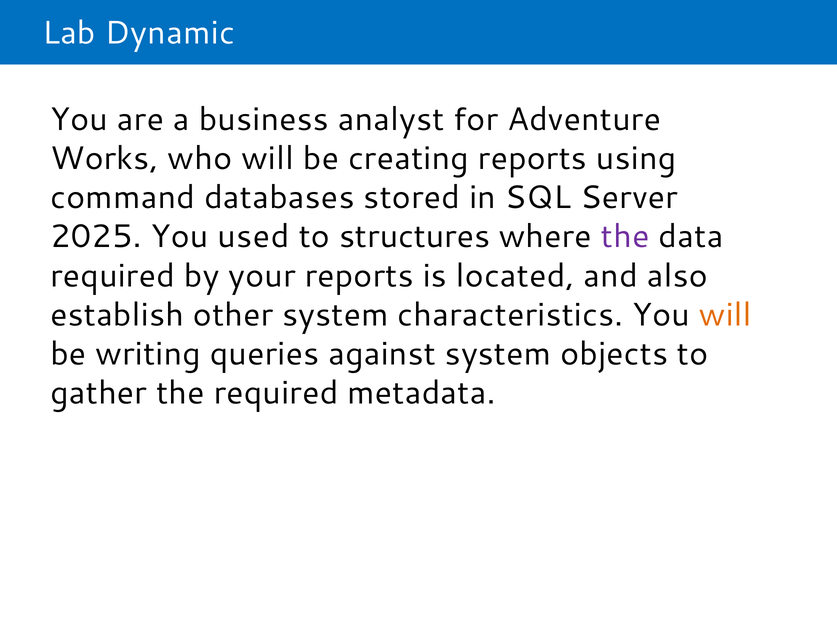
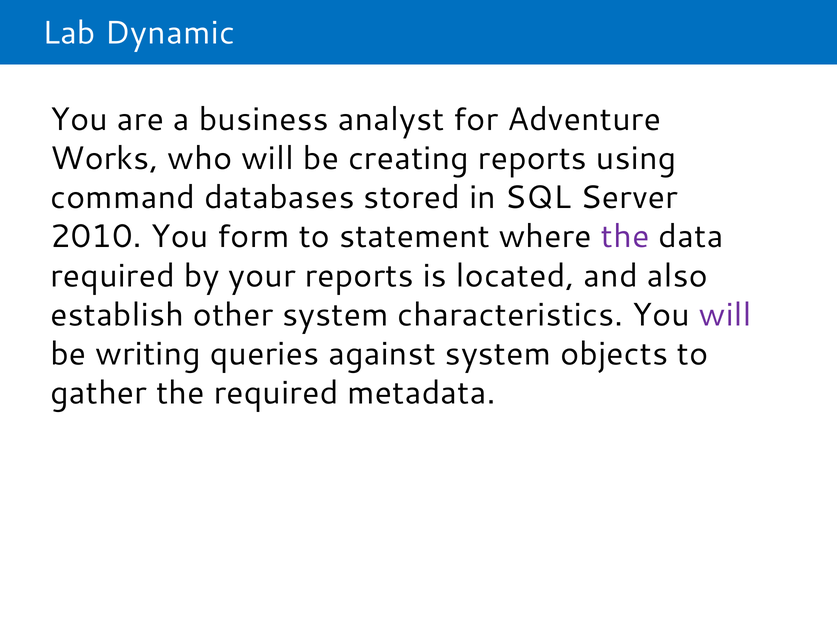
2025: 2025 -> 2010 (96, 237)
used: used -> form (254, 237)
structures: structures -> statement (415, 237)
will colour: orange -> purple (725, 315)
